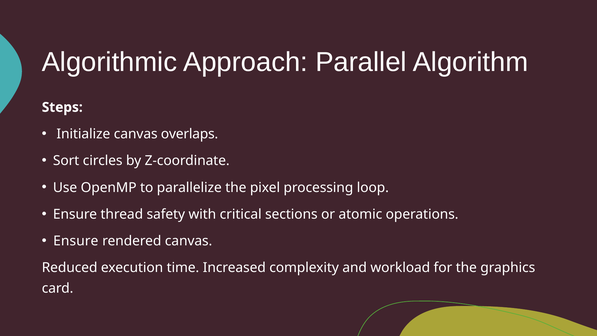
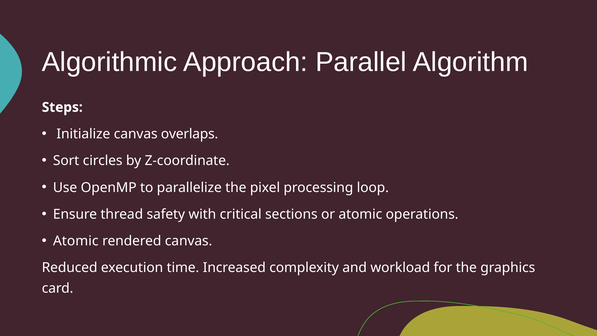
Ensure: Ensure -> Atomic (76, 241)
